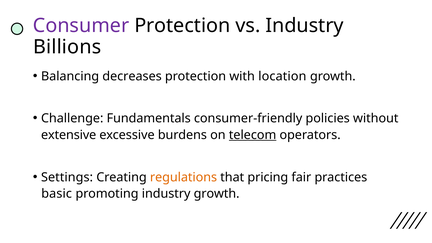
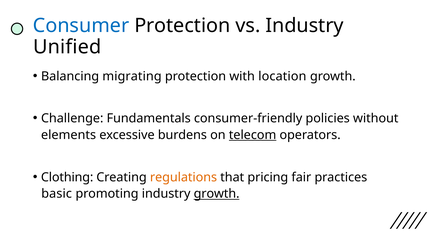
Consumer colour: purple -> blue (81, 26)
Billions: Billions -> Unified (67, 47)
decreases: decreases -> migrating (132, 76)
extensive: extensive -> elements (69, 135)
Settings: Settings -> Clothing (67, 177)
growth underline: none -> present (217, 194)
